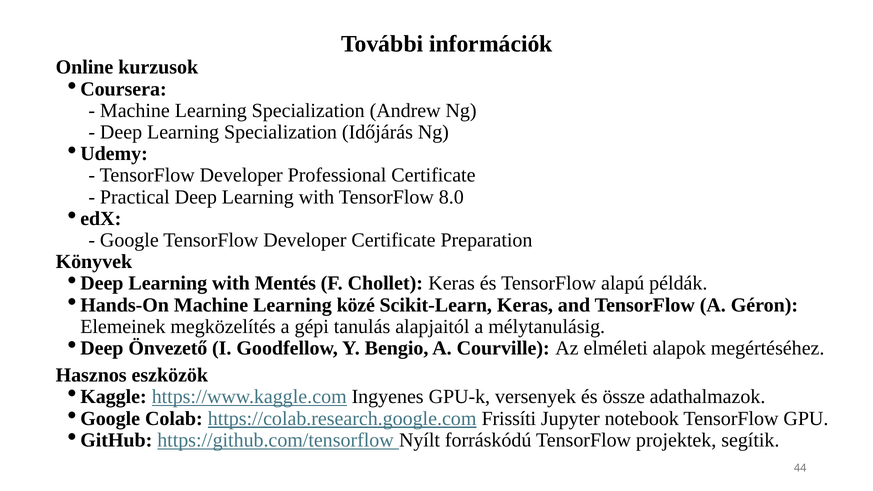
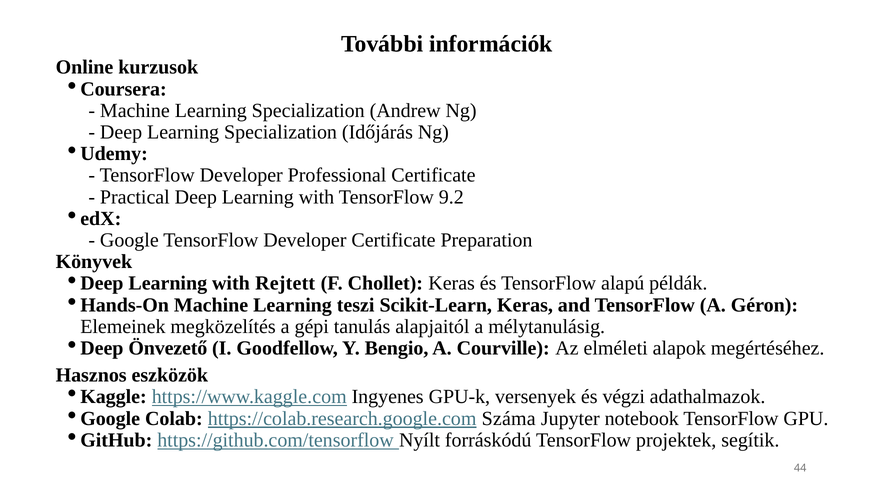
8.0: 8.0 -> 9.2 (451, 197)
Mentés: Mentés -> Rejtett (285, 283)
közé: közé -> teszi (356, 305)
össze: össze -> végzi (624, 397)
Frissíti: Frissíti -> Száma (509, 418)
